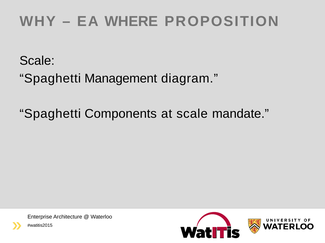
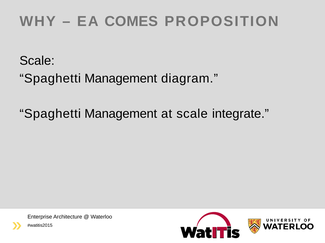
WHERE: WHERE -> COMES (131, 22)
Components: Components -> Management (121, 114)
mandate: mandate -> integrate (240, 114)
